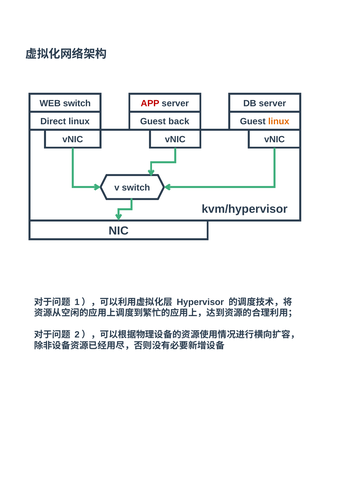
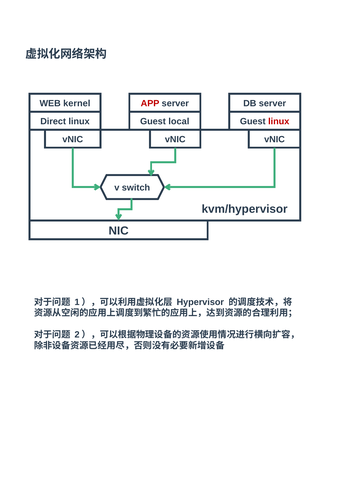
WEB switch: switch -> kernel (77, 103)
back: back -> local (179, 121)
linux colour: orange -> red (279, 121)
